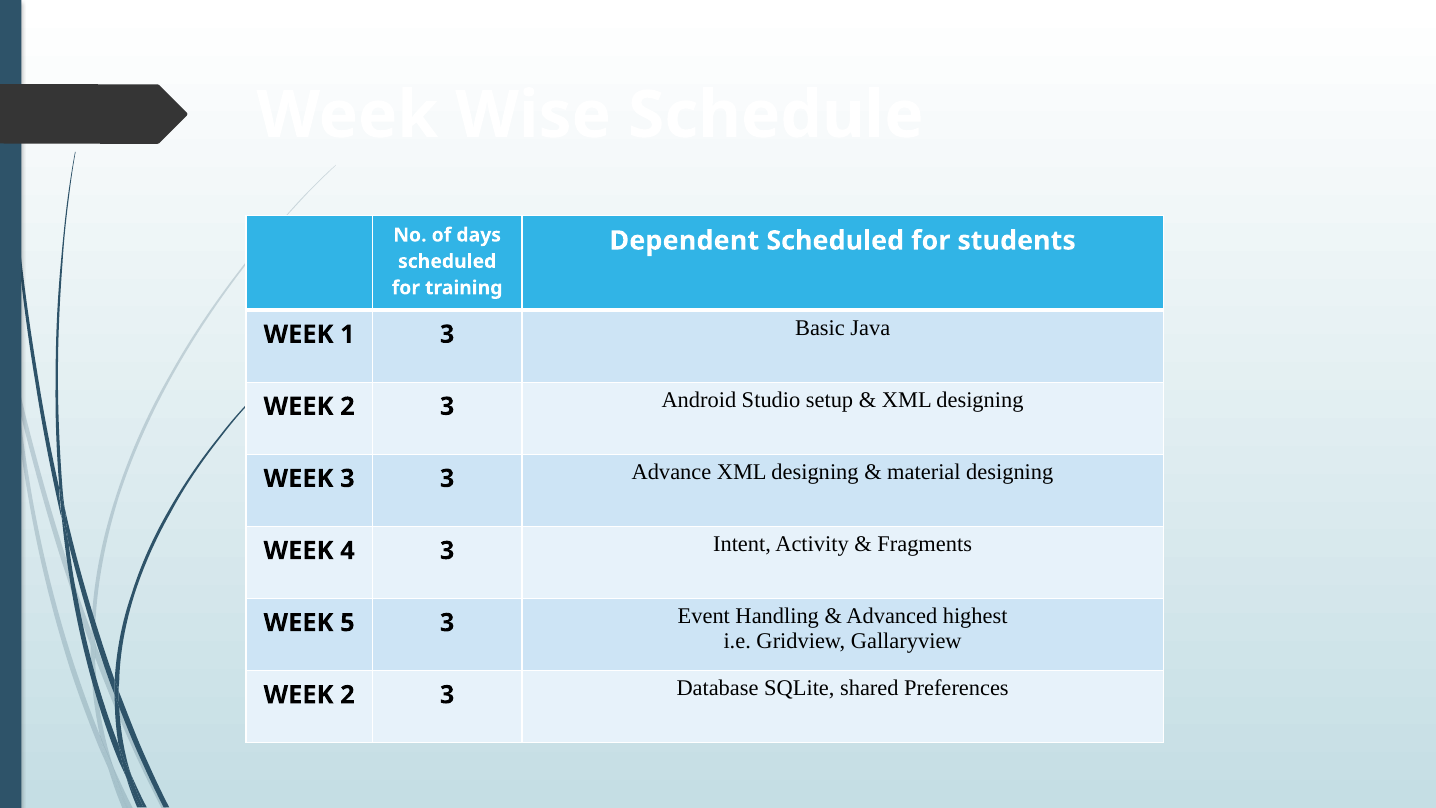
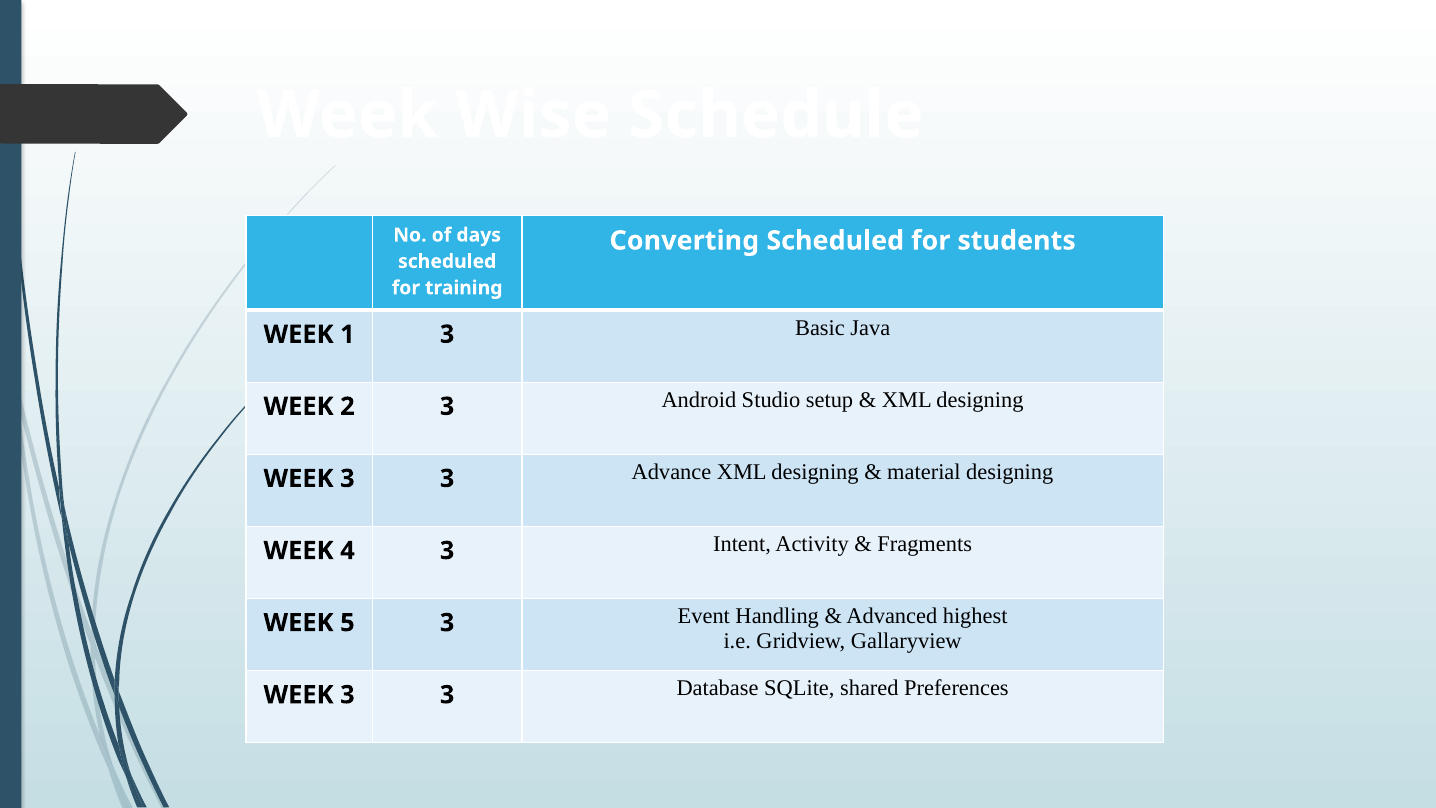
Dependent: Dependent -> Converting (684, 241)
2: 2 -> 3 (347, 695)
